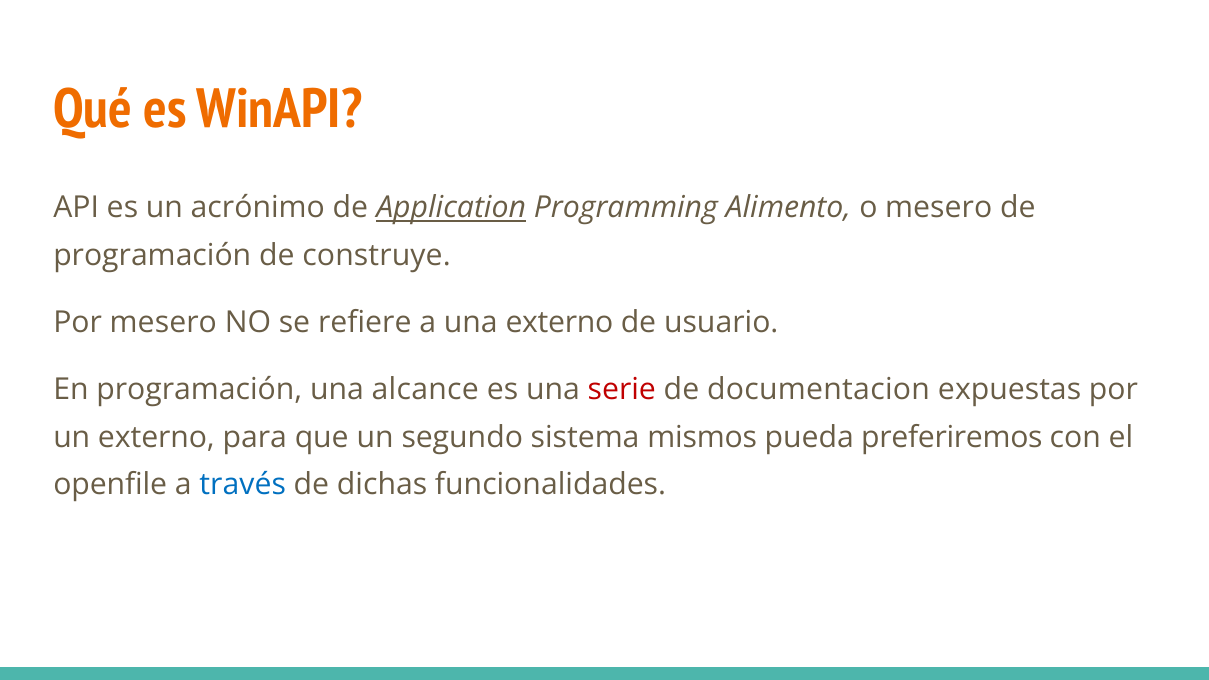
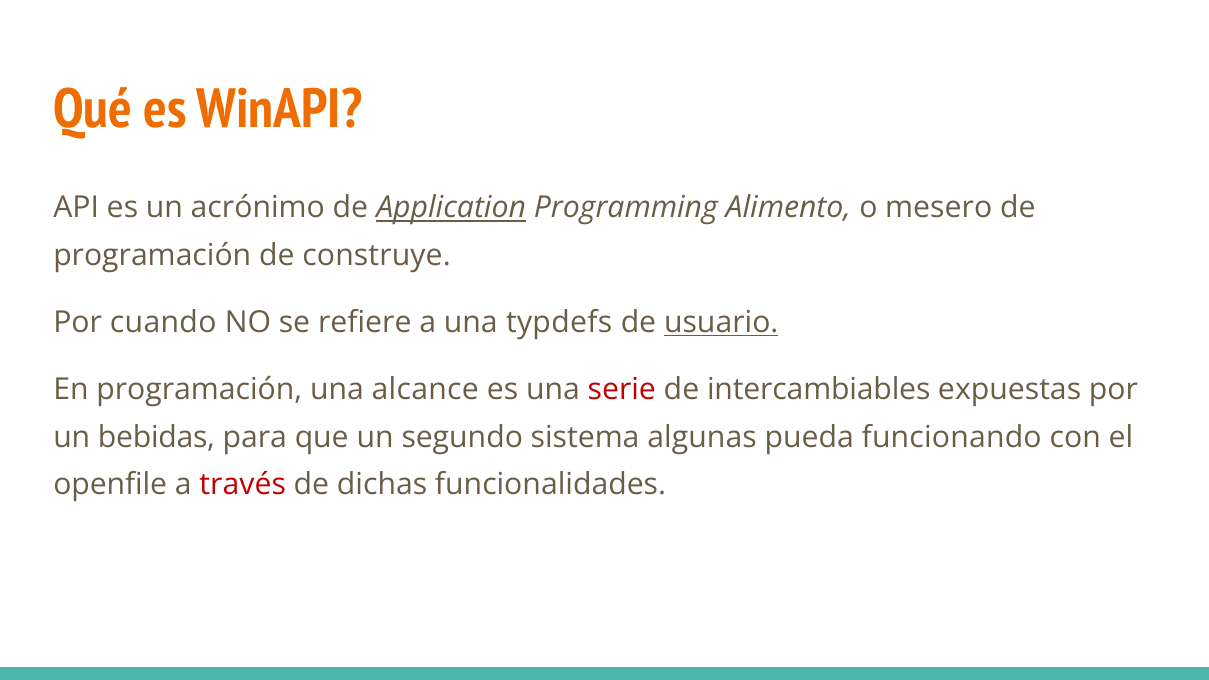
Por mesero: mesero -> cuando (163, 323)
una externo: externo -> typdefs (559, 323)
usuario underline: none -> present (721, 323)
documentacion: documentacion -> intercambiables (819, 390)
un externo: externo -> bebidas (156, 437)
mismos: mismos -> algunas (702, 437)
preferiremos: preferiremos -> funcionando (952, 437)
través colour: blue -> red (243, 485)
